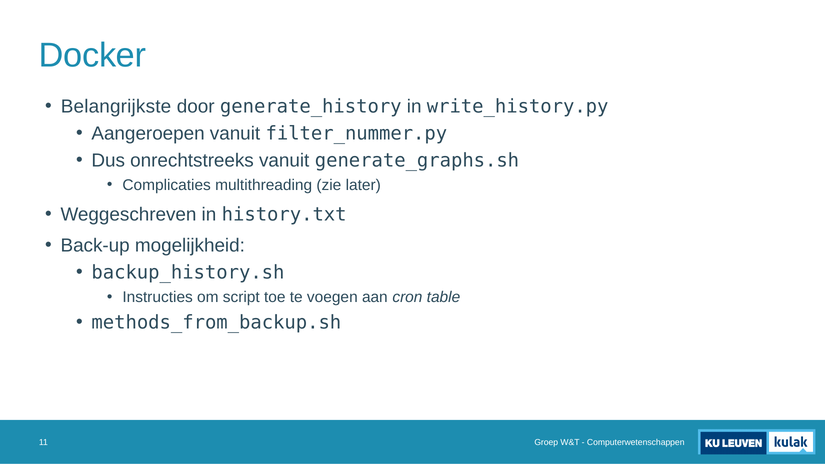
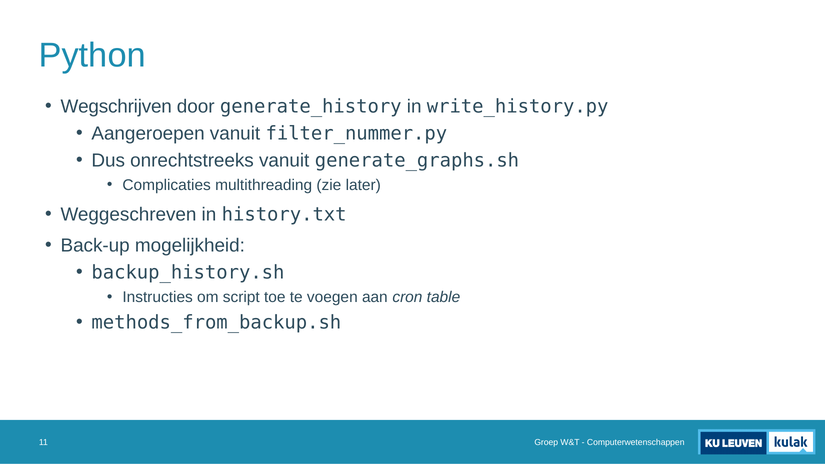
Docker: Docker -> Python (92, 55)
Belangrijkste: Belangrijkste -> Wegschrijven (116, 106)
